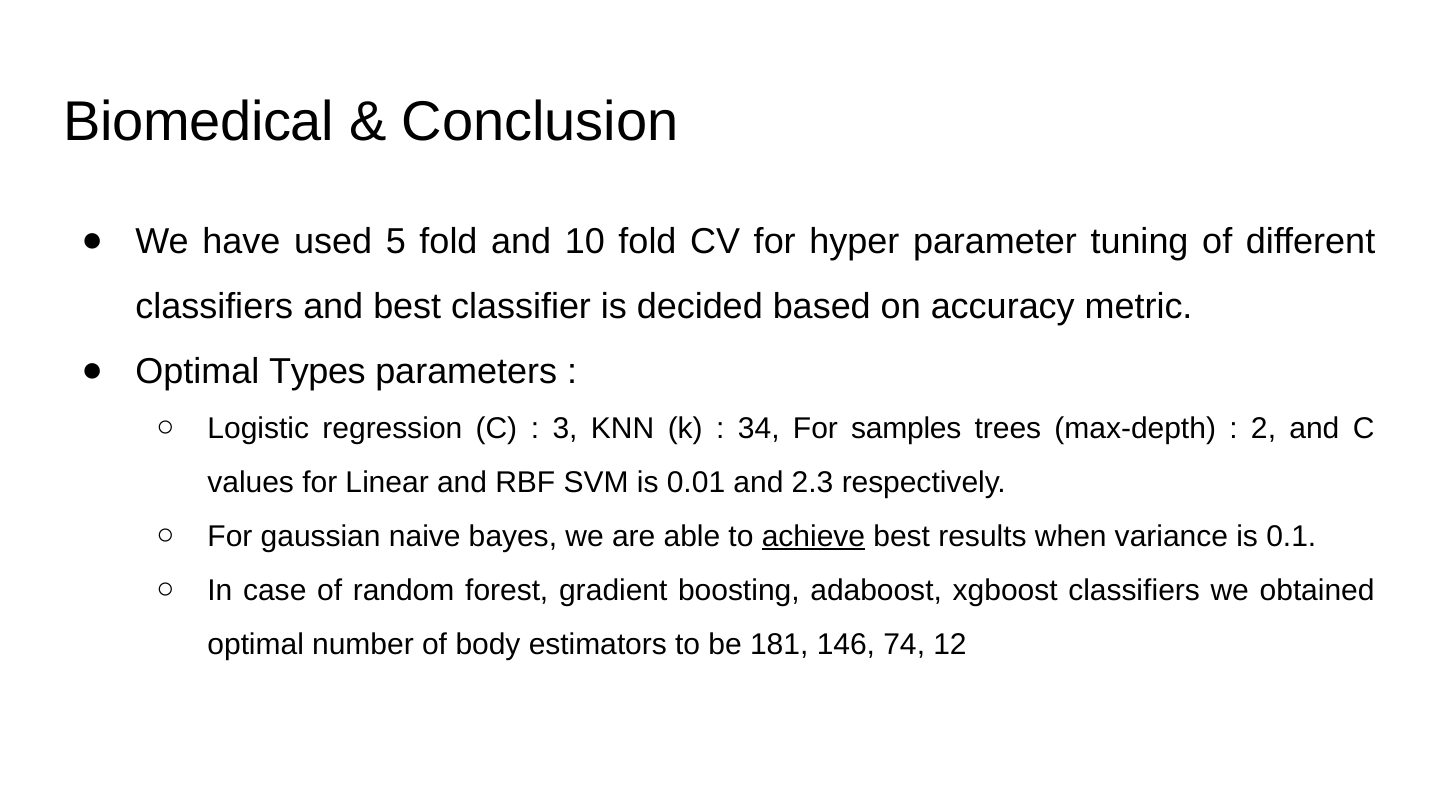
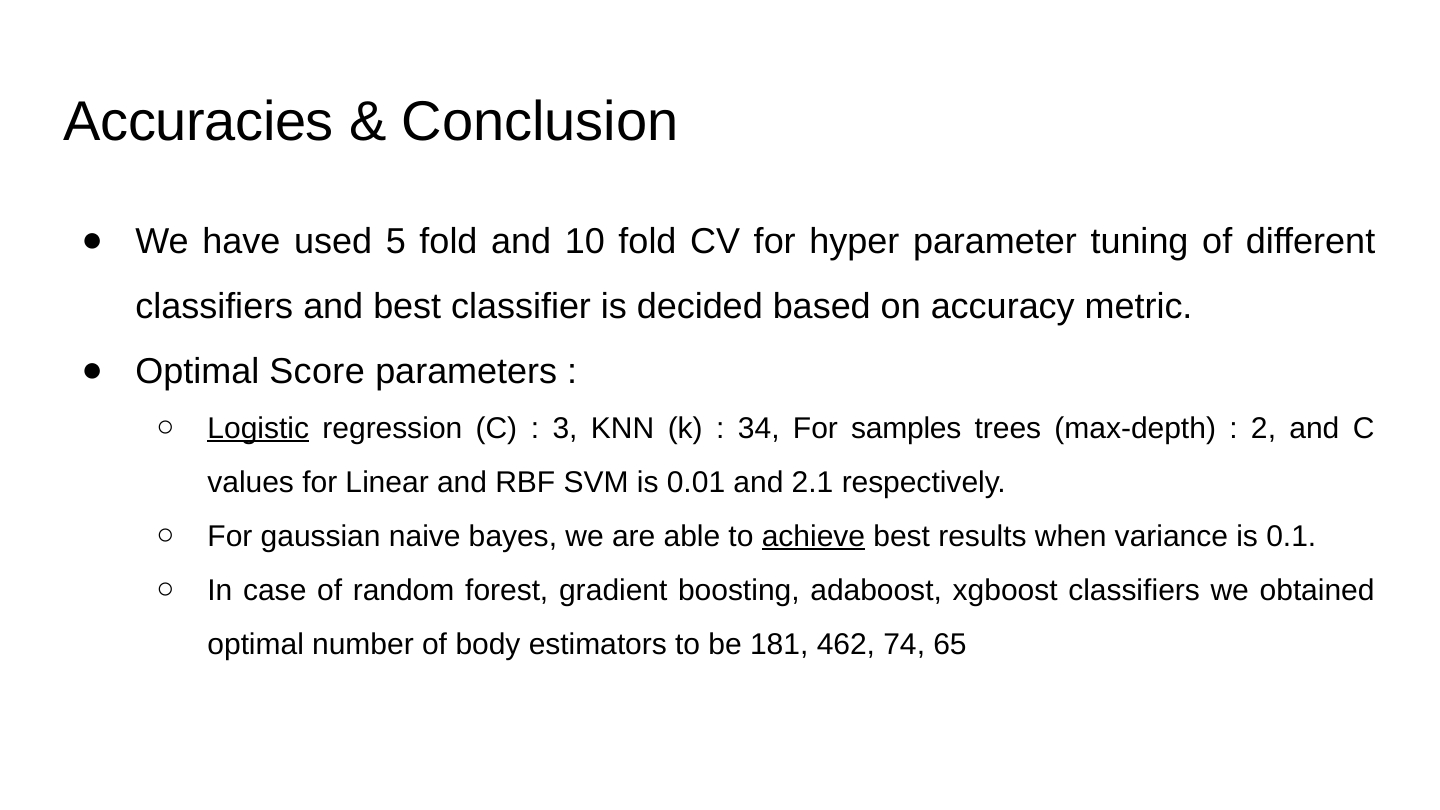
Biomedical: Biomedical -> Accuracies (199, 122)
Types: Types -> Score (317, 371)
Logistic underline: none -> present (258, 428)
2.3: 2.3 -> 2.1 (813, 482)
146: 146 -> 462 (846, 644)
12: 12 -> 65 (950, 644)
